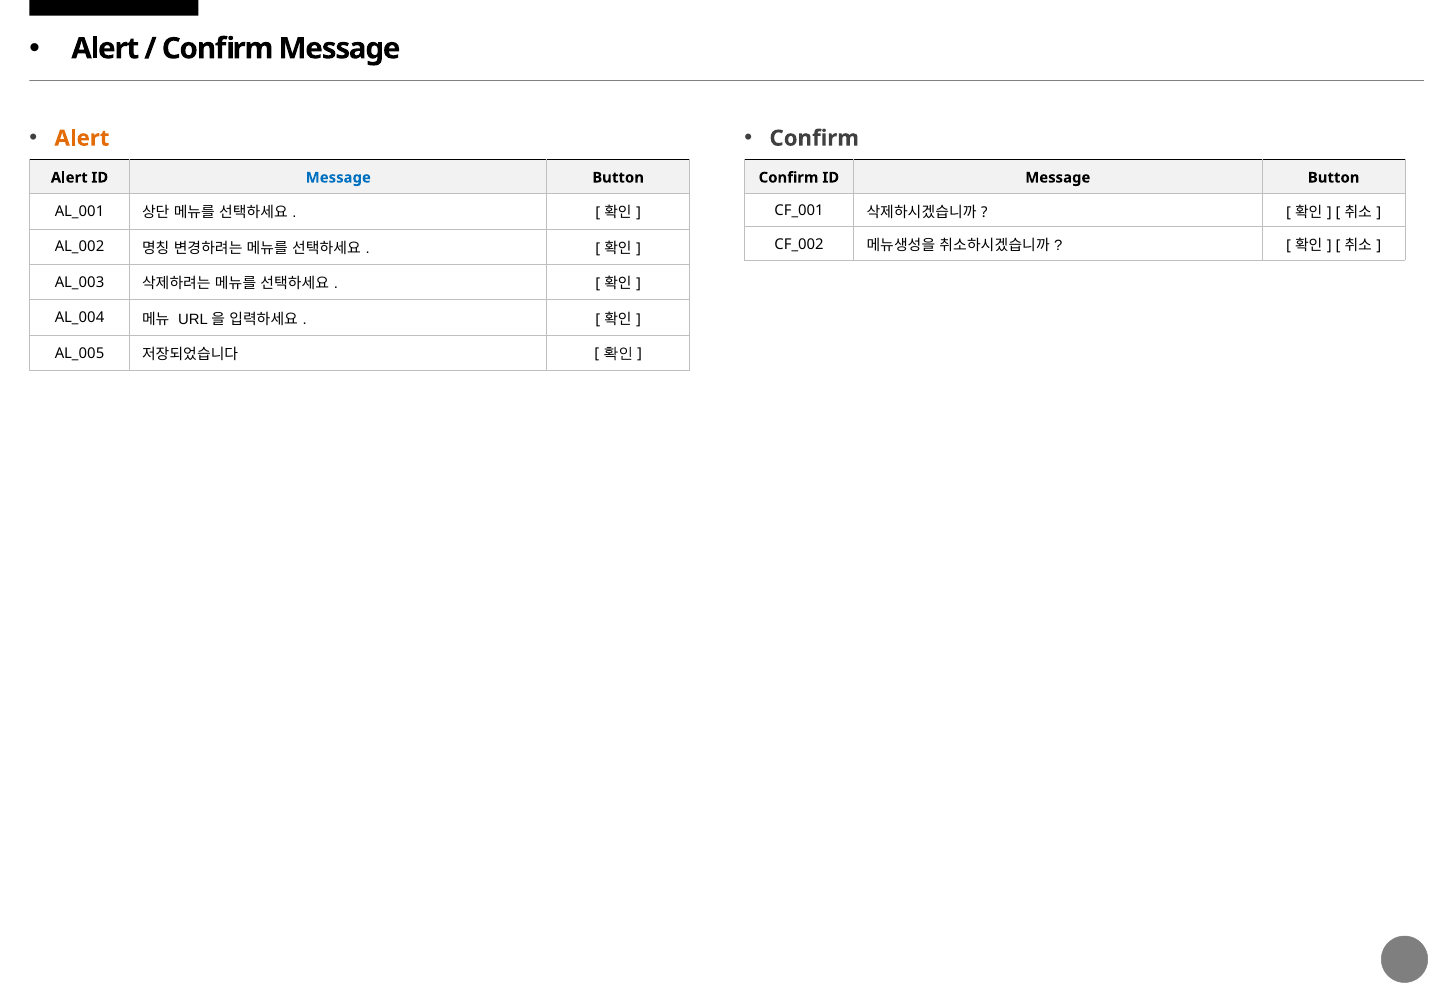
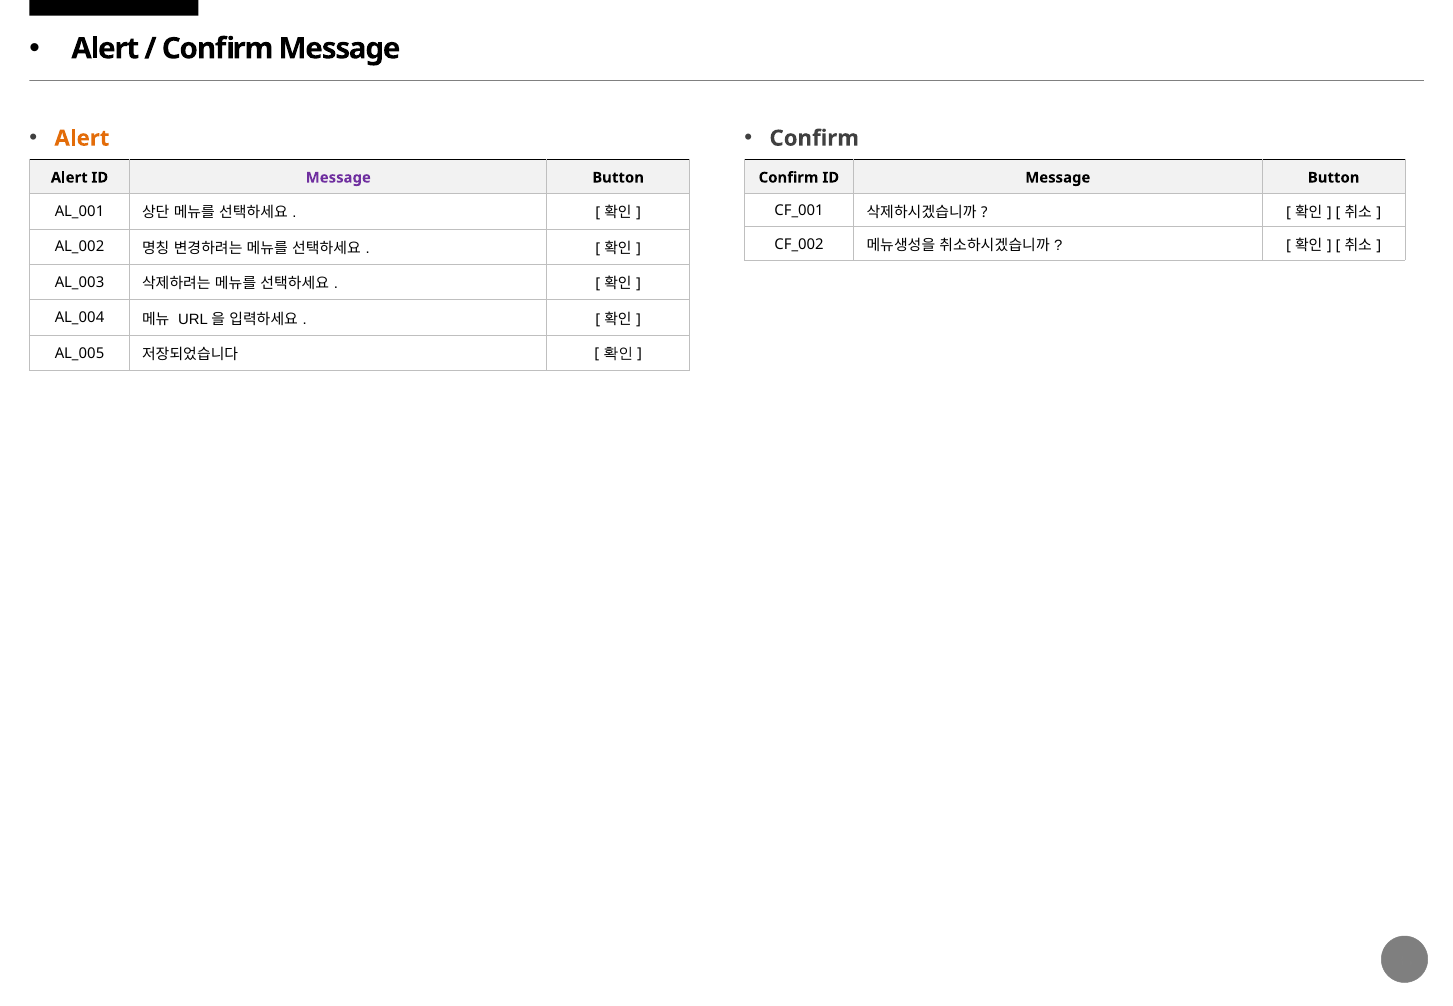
Message colour: blue -> purple (338, 178)
